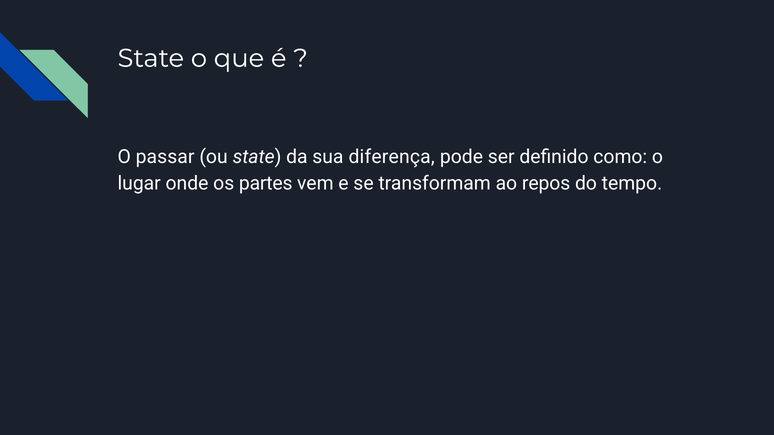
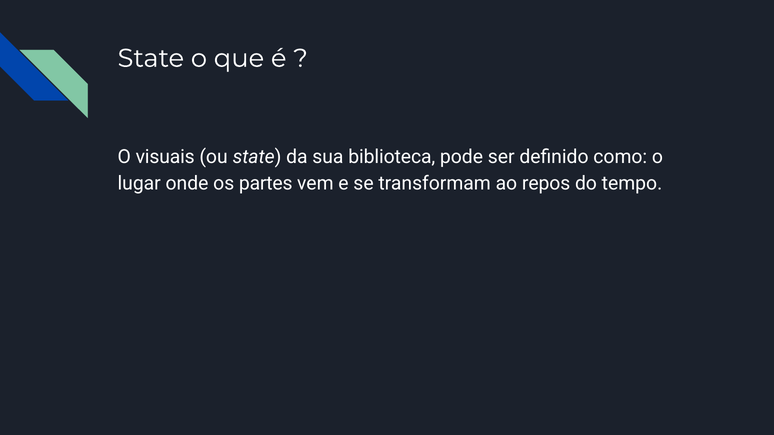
passar: passar -> visuais (165, 157)
diferença: diferença -> biblioteca (392, 157)
